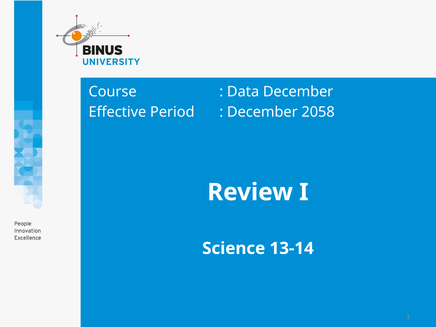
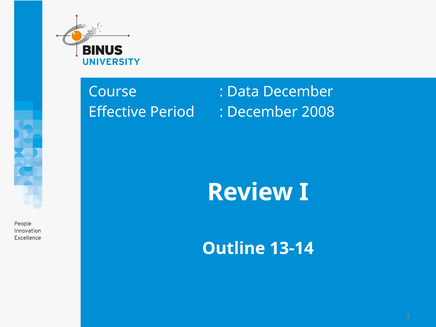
2058: 2058 -> 2008 (318, 112)
Science: Science -> Outline (234, 248)
